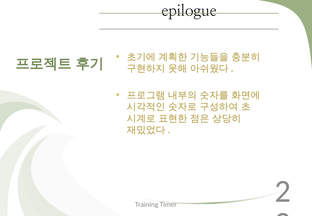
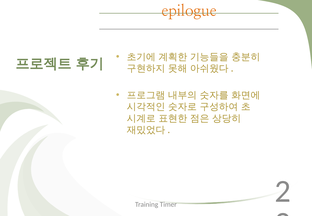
epilogue colour: black -> orange (189, 11)
